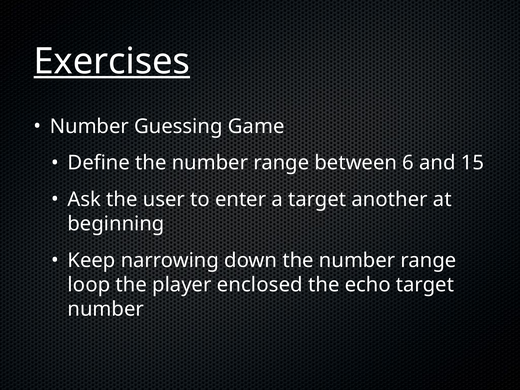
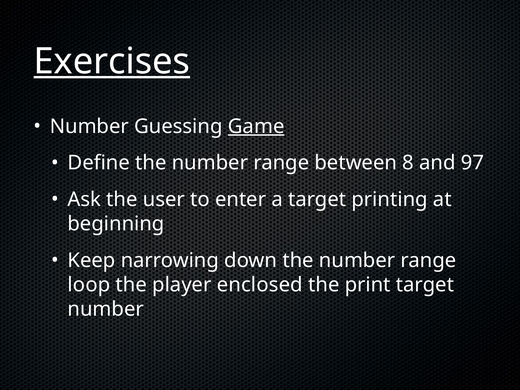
Game underline: none -> present (256, 126)
6: 6 -> 8 (408, 163)
15: 15 -> 97 (472, 163)
another: another -> printing (390, 199)
echo: echo -> print (368, 285)
